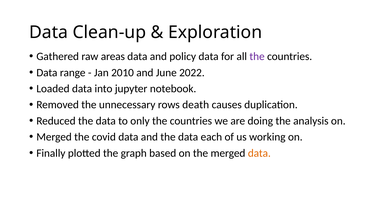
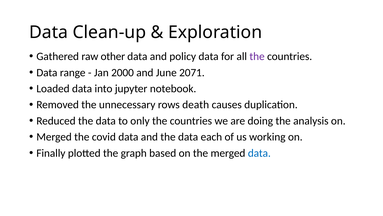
areas: areas -> other (113, 56)
2010: 2010 -> 2000 (123, 72)
2022: 2022 -> 2071 (192, 72)
data colour: orange -> blue (259, 153)
